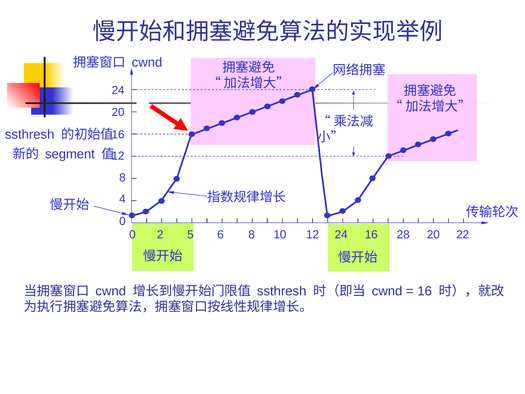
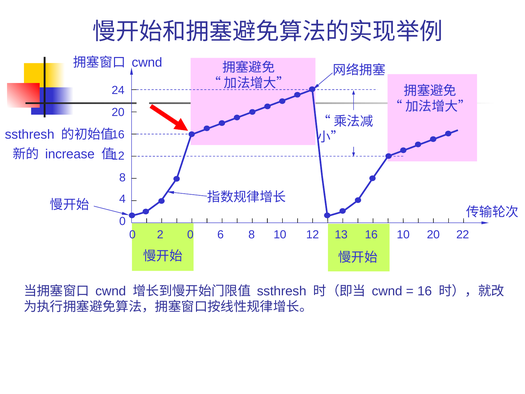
segment: segment -> increase (70, 154)
2 5: 5 -> 0 (190, 234)
12 24: 24 -> 13 (341, 234)
16 28: 28 -> 10 (403, 234)
